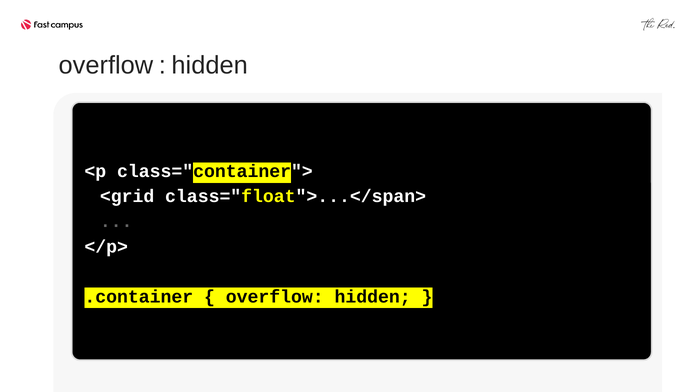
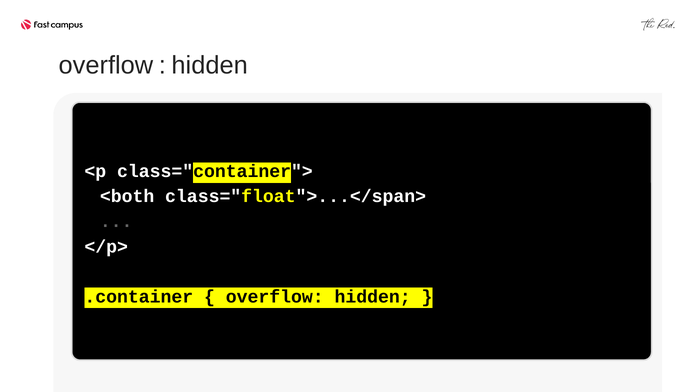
<grid: <grid -> <both (127, 197)
